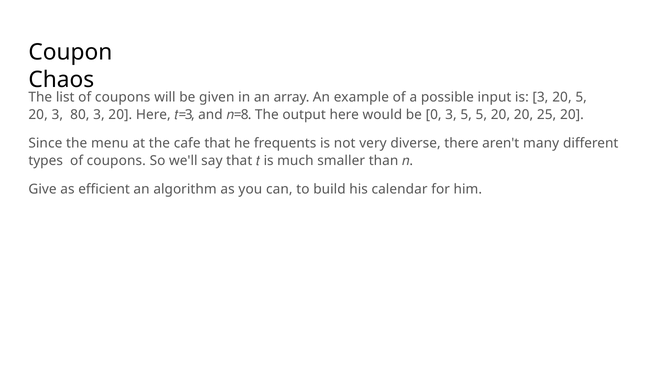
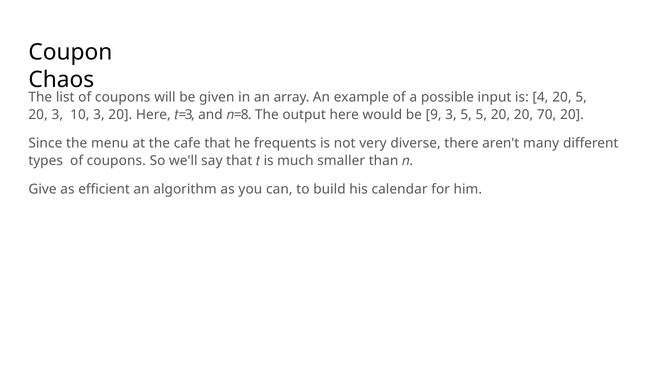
is 3: 3 -> 4 (540, 97)
80: 80 -> 10 (80, 115)
0: 0 -> 9 (434, 115)
25: 25 -> 70 (547, 115)
